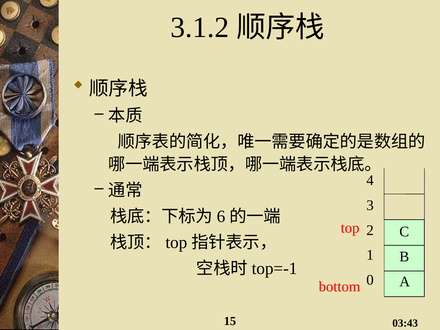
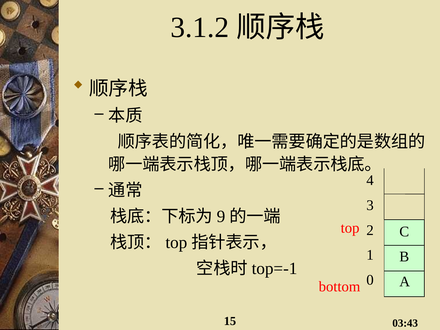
6: 6 -> 9 (221, 217)
